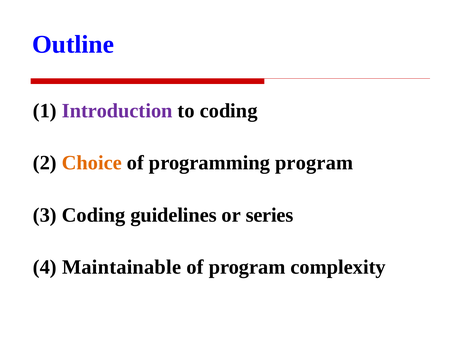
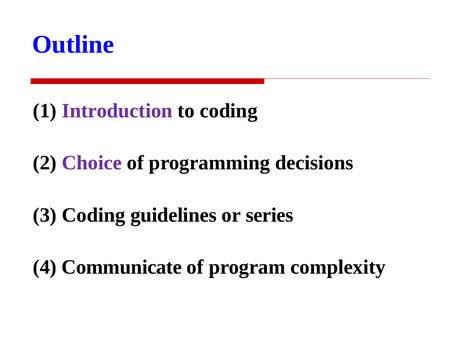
Choice colour: orange -> purple (92, 163)
programming program: program -> decisions (314, 163)
Maintainable: Maintainable -> Communicate (122, 267)
